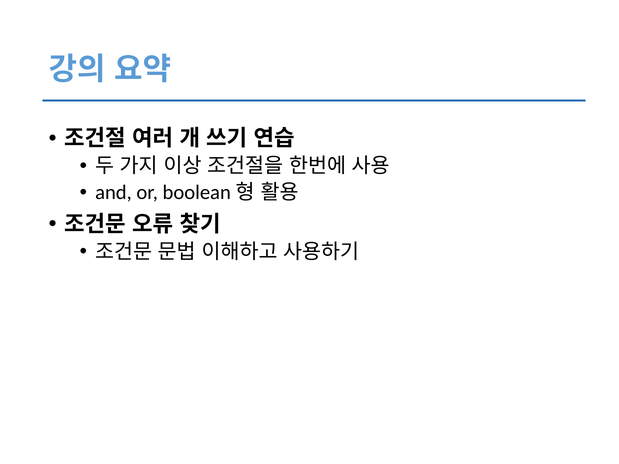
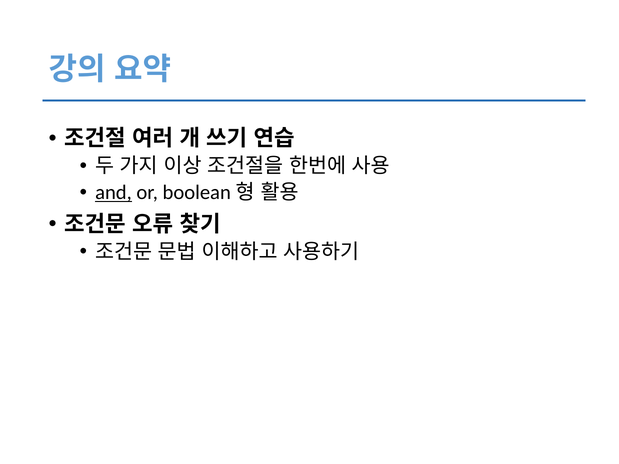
and underline: none -> present (113, 193)
